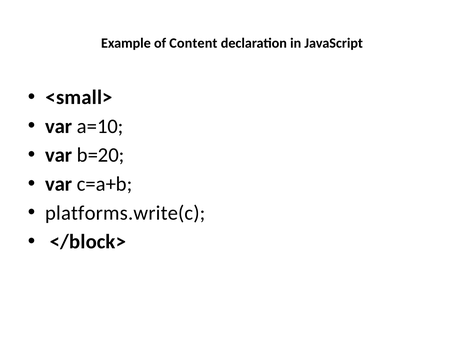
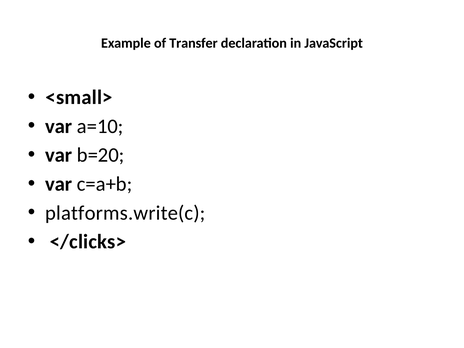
Content: Content -> Transfer (193, 43)
</block>: </block> -> </clicks> (88, 242)
